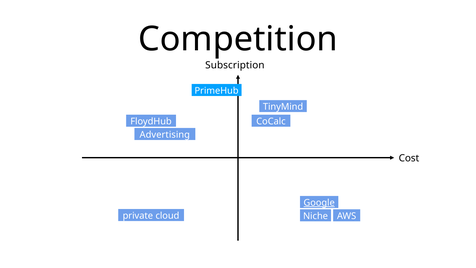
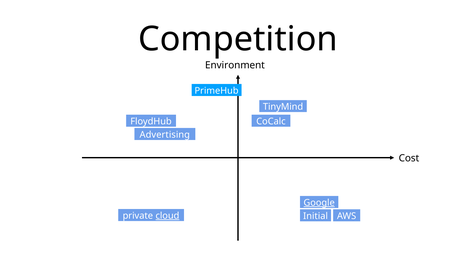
Subscription: Subscription -> Environment (235, 65)
cloud underline: none -> present (167, 216)
Niche: Niche -> Initial (316, 216)
